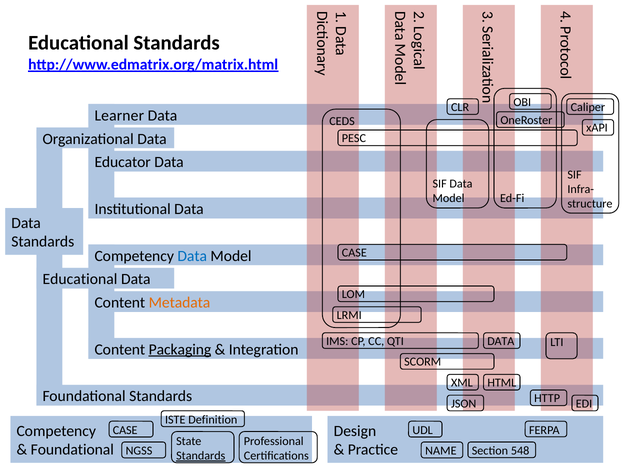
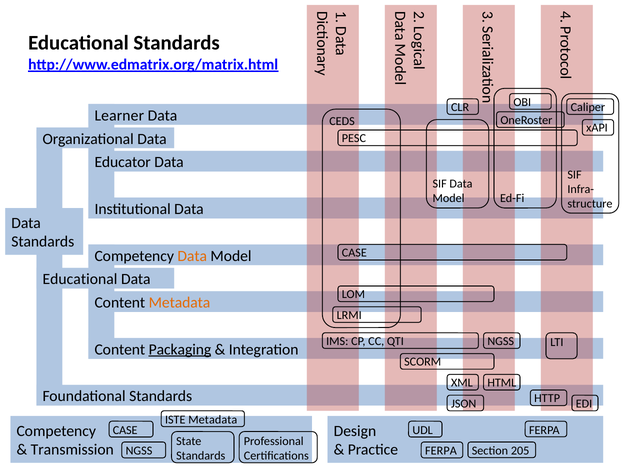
Data colour: blue -> orange (192, 256)
DATA: DATA -> NGSS (501, 341)
ISTE Definition: Definition -> Metadata (213, 420)
Foundational: Foundational -> Transmission (72, 450)
NAME: NAME -> FERPA (441, 451)
548: 548 -> 205 (520, 451)
Standards underline: present -> none (201, 456)
